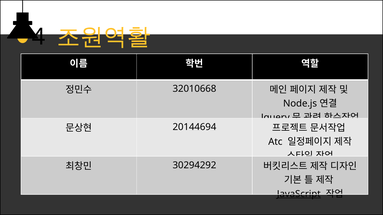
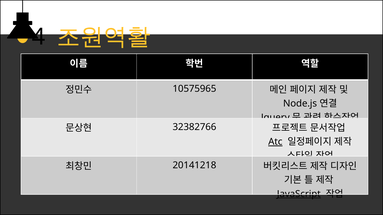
32010668: 32010668 -> 10575965 (194, 89)
20144694: 20144694 -> 32382766 (194, 127)
Atc underline: none -> present (275, 142)
30294292: 30294292 -> 20141218 (194, 166)
